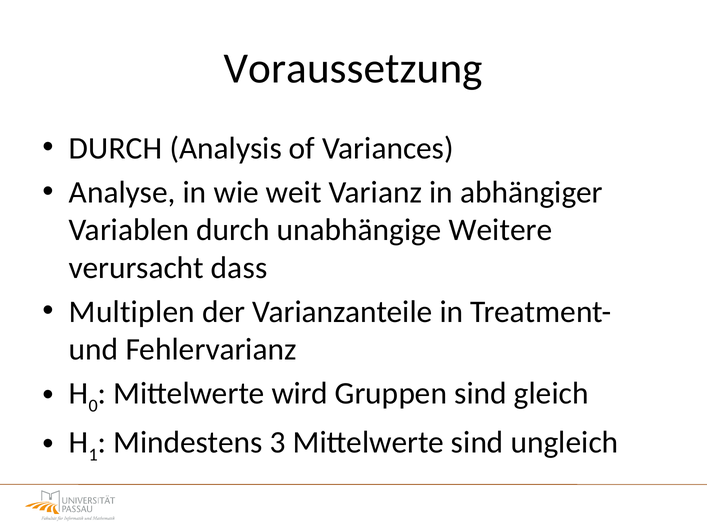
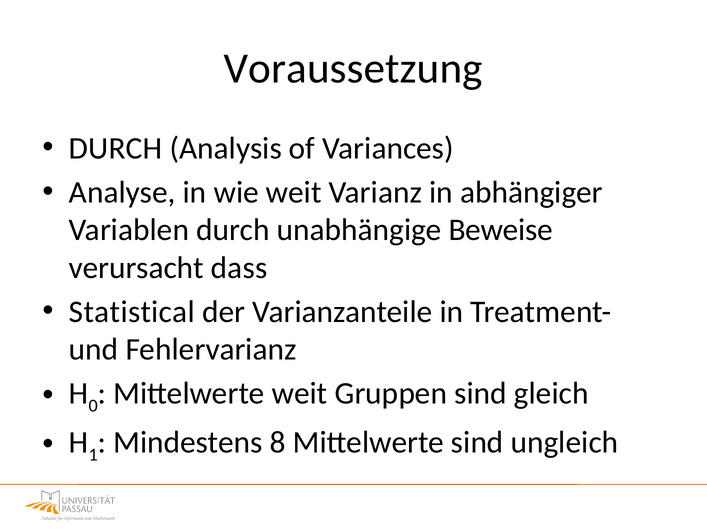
Weitere: Weitere -> Beweise (501, 230)
Multiplen: Multiplen -> Statistical (132, 312)
Mittelwerte wird: wird -> weit (299, 394)
3: 3 -> 8 (278, 443)
